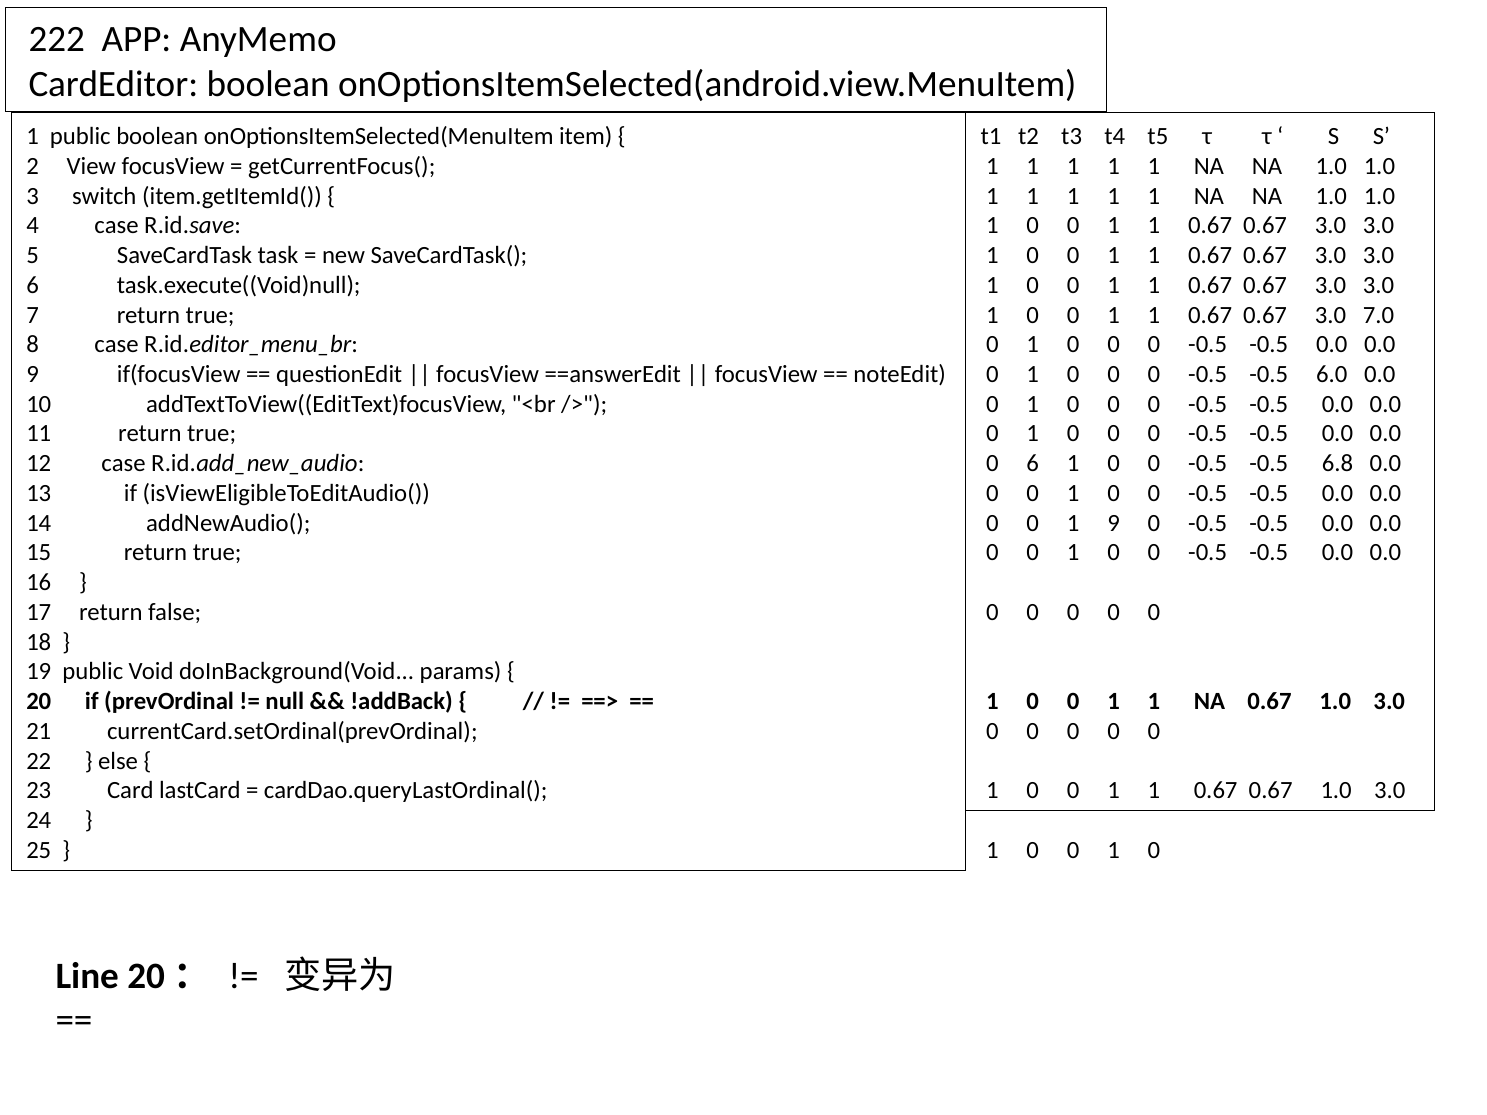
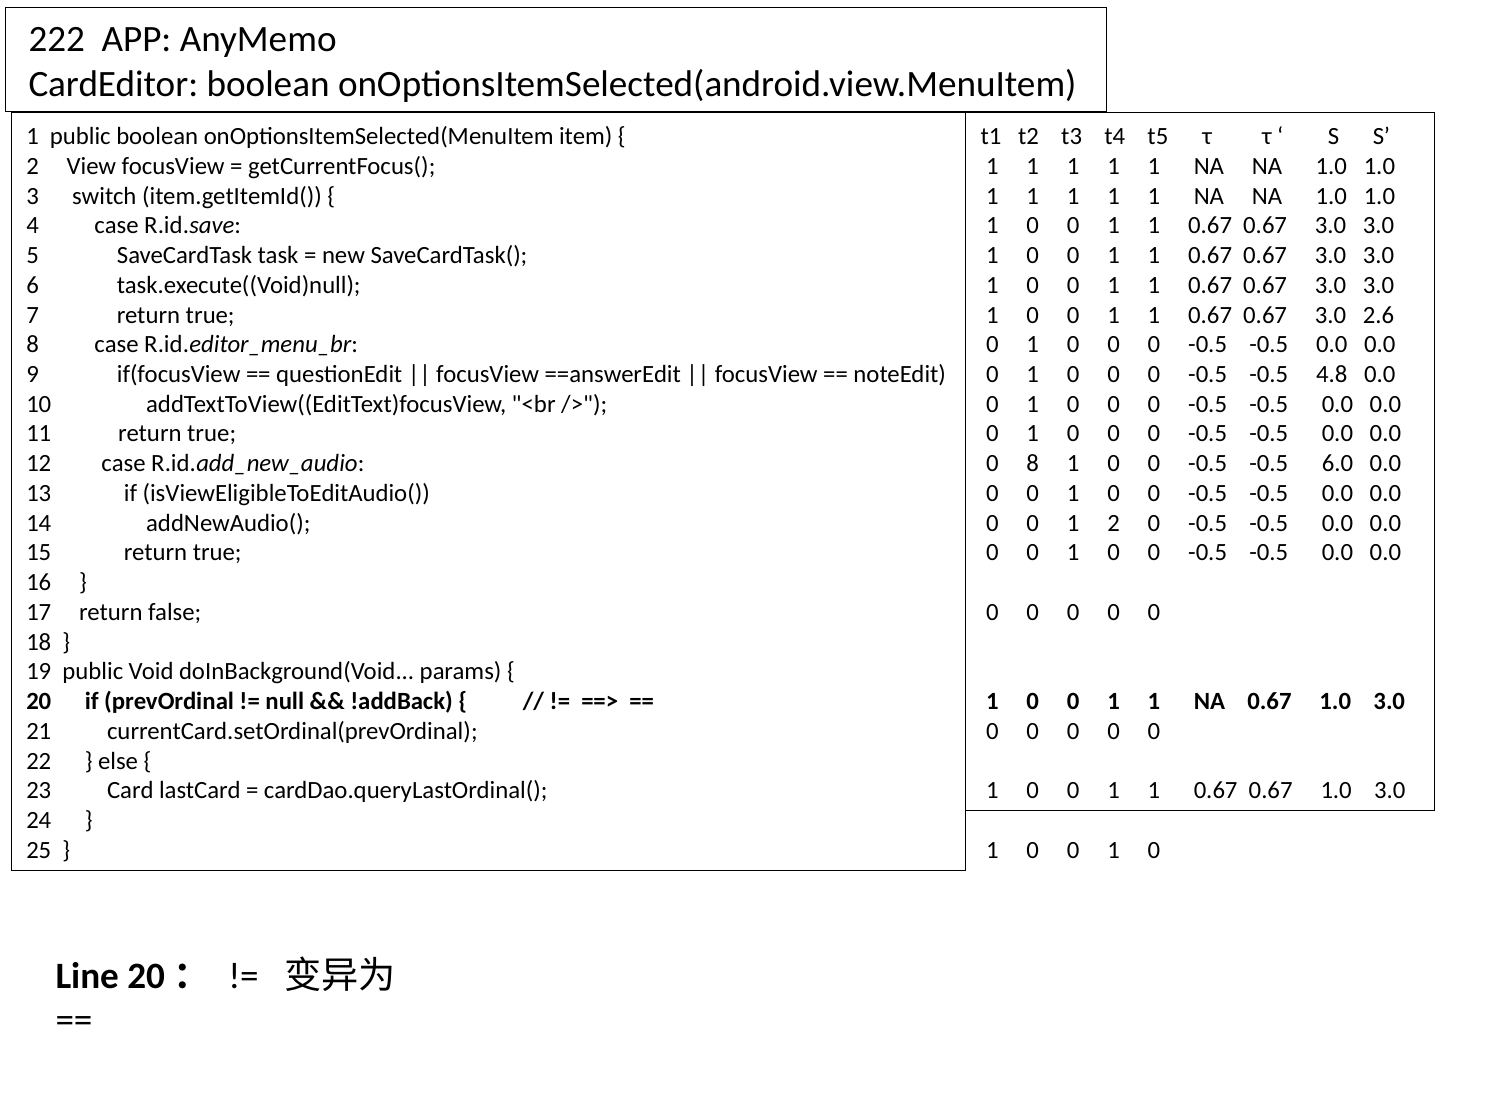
7.0: 7.0 -> 2.6 (1378, 315)
6.0: 6.0 -> 4.8 (1332, 374)
0 6: 6 -> 8 (1033, 464)
6.8: 6.8 -> 6.0 (1337, 464)
1 9: 9 -> 2 (1114, 523)
